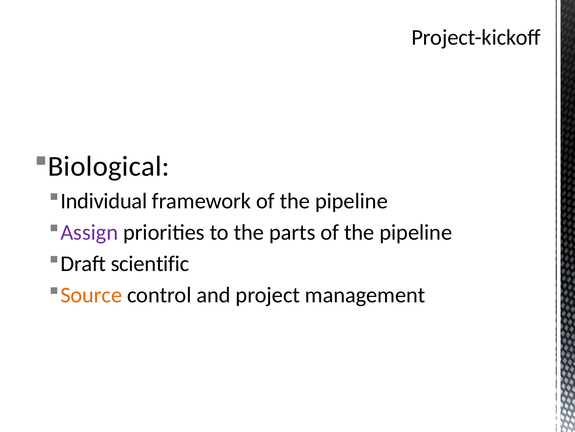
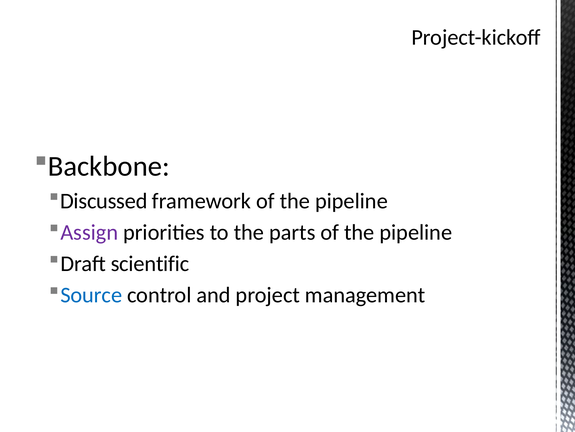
Biological: Biological -> Backbone (109, 166)
Individual: Individual -> Discussed (104, 201)
Source colour: orange -> blue (91, 295)
